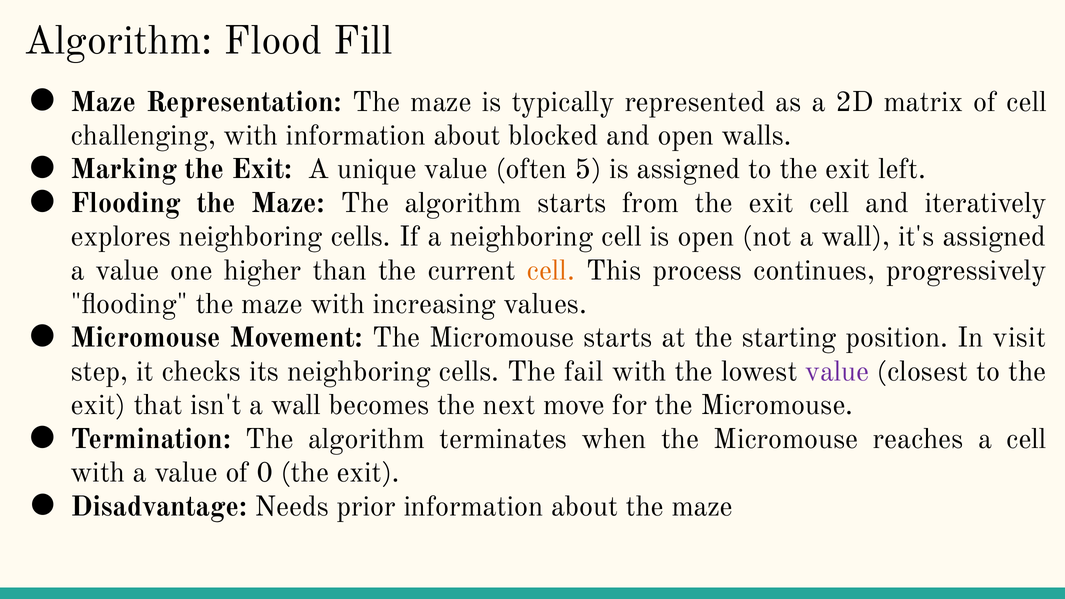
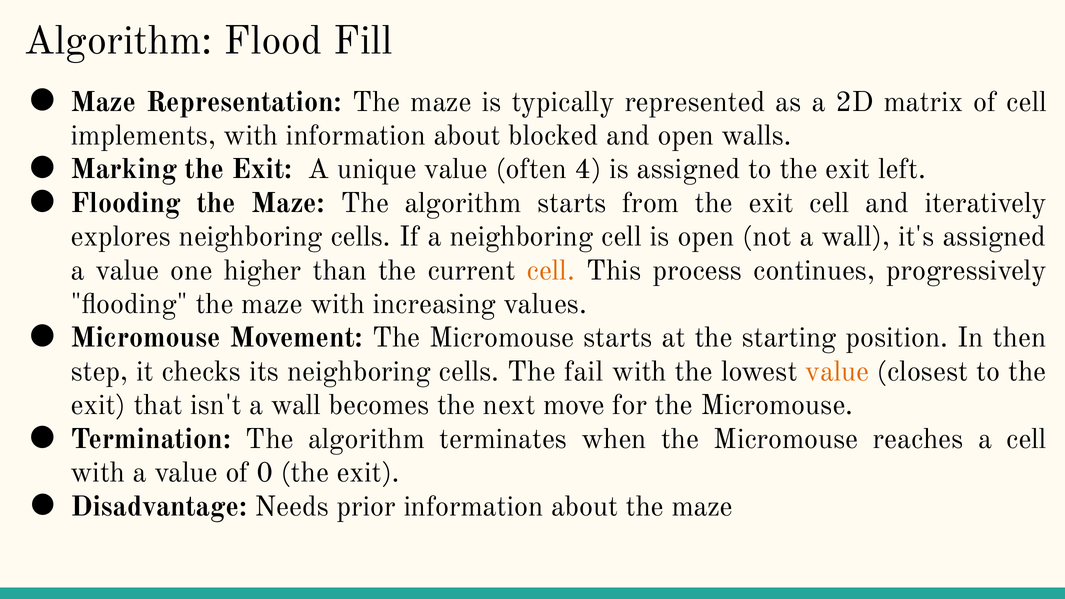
challenging: challenging -> implements (143, 136)
5: 5 -> 4 (588, 169)
visit: visit -> then (1020, 338)
value colour: purple -> orange (837, 371)
